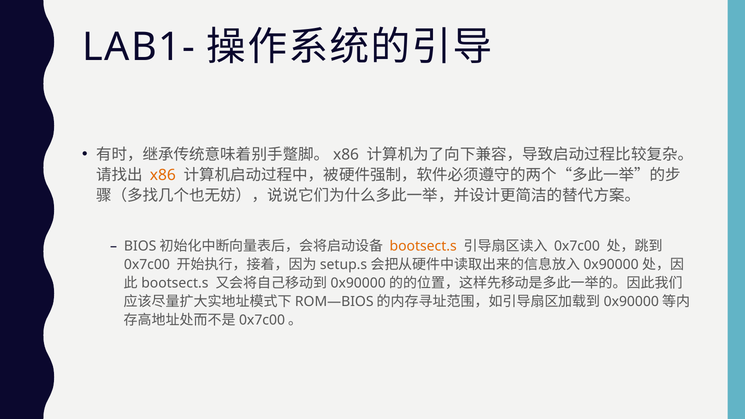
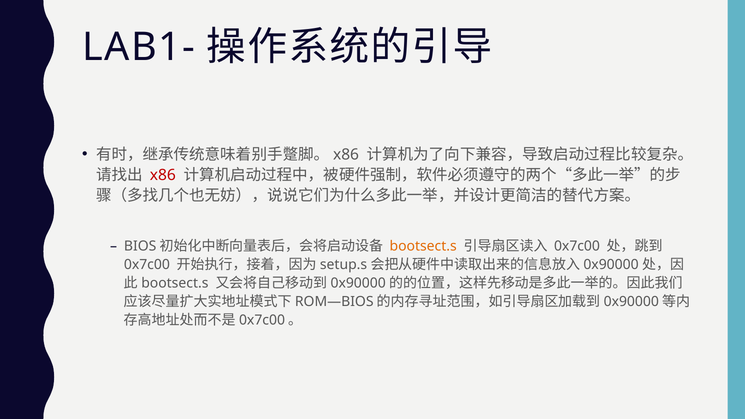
x86 colour: orange -> red (163, 175)
